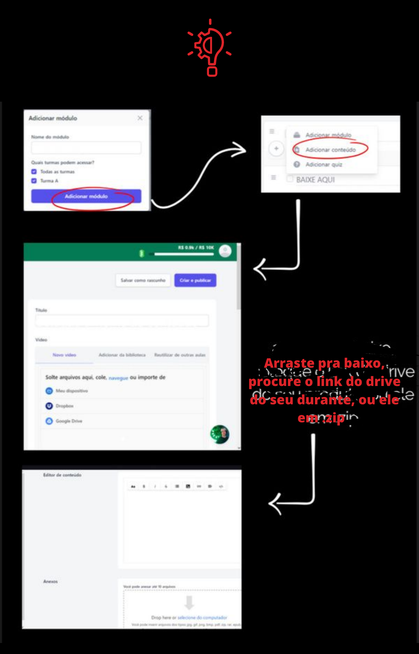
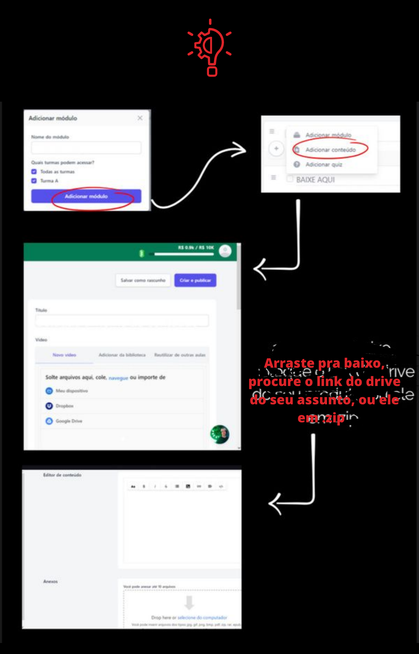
durante: durante -> assunto (326, 400)
